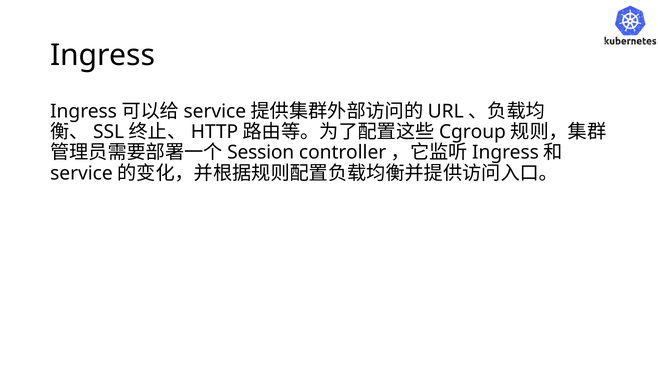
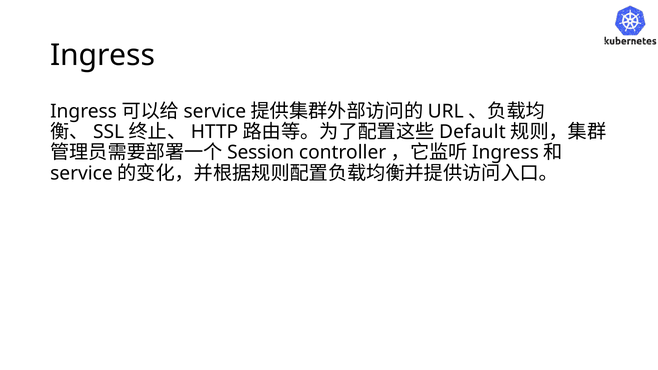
Cgroup: Cgroup -> Default (472, 132)
